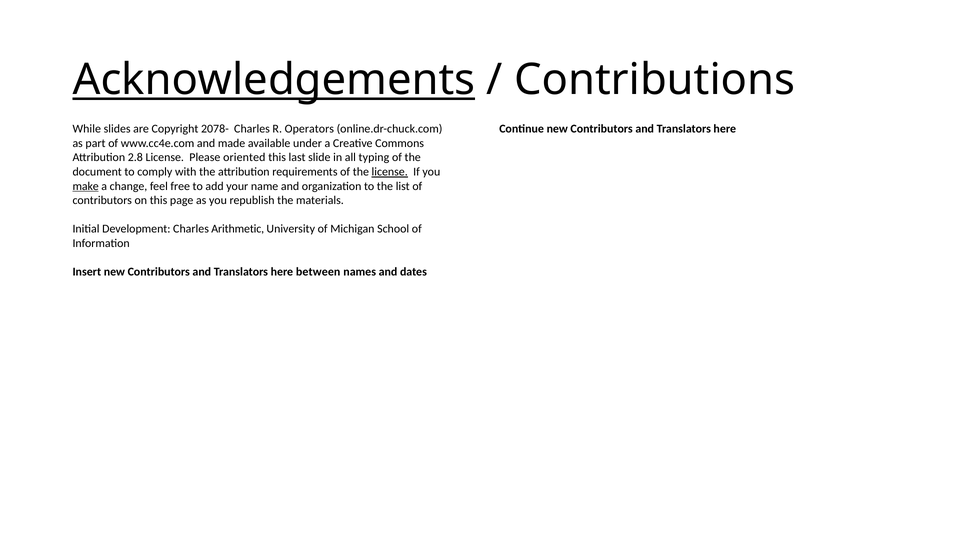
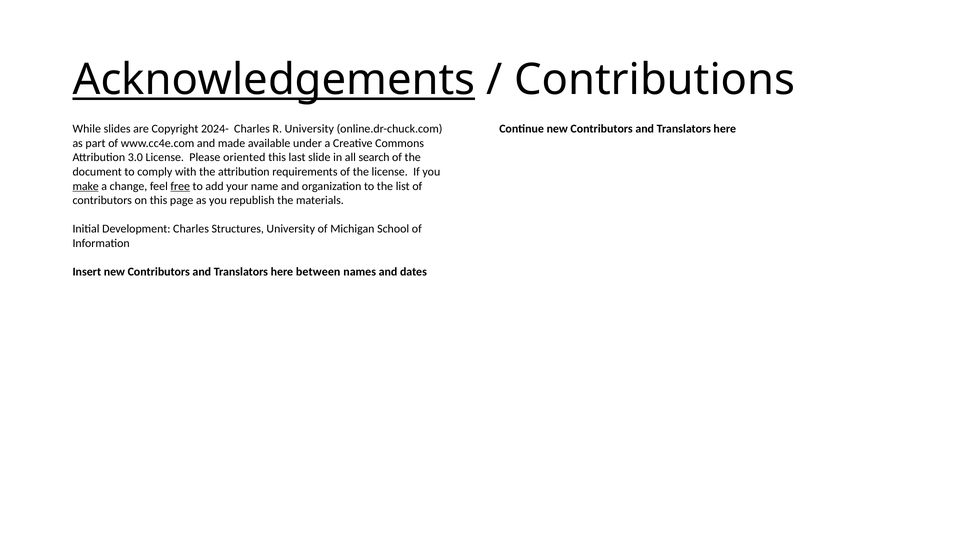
2078-: 2078- -> 2024- (215, 129)
R Operators: Operators -> University (309, 129)
2.8: 2.8 -> 3.0 (135, 158)
typing: typing -> search (374, 158)
license underline: present -> none (390, 172)
free underline: none -> present (180, 186)
Arithmetic: Arithmetic -> Structures (238, 229)
